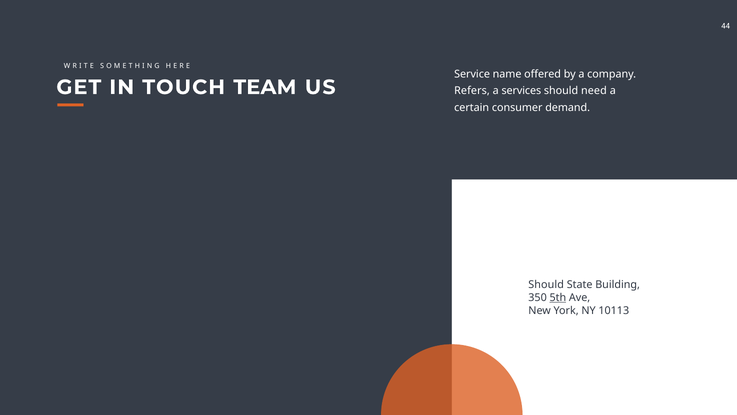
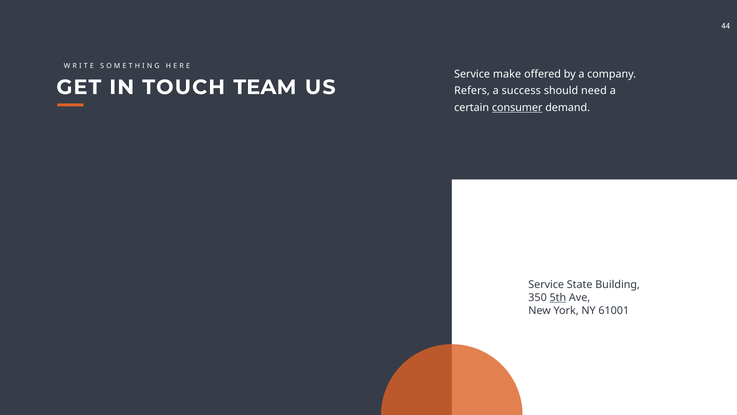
name: name -> make (507, 74)
services: services -> success (521, 91)
consumer underline: none -> present (517, 107)
Should: Should -> Service (546, 285)
10113: 10113 -> 61001 (614, 310)
